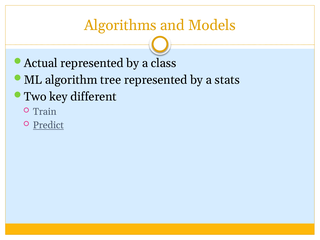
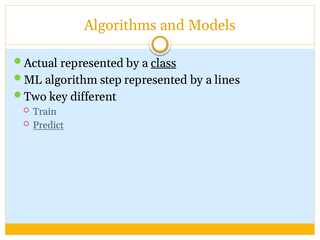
class underline: none -> present (164, 63)
tree: tree -> step (111, 80)
stats: stats -> lines (227, 80)
